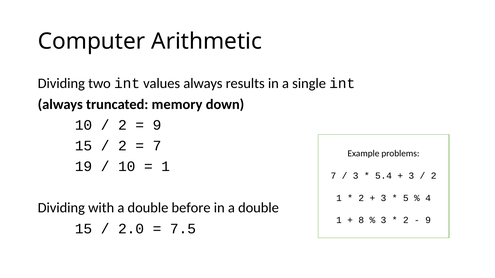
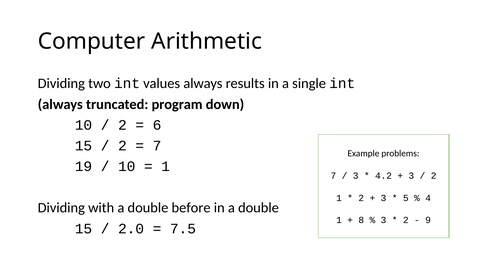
memory: memory -> program (177, 104)
9: 9 -> 6 (157, 125)
5.4: 5.4 -> 4.2 (384, 176)
